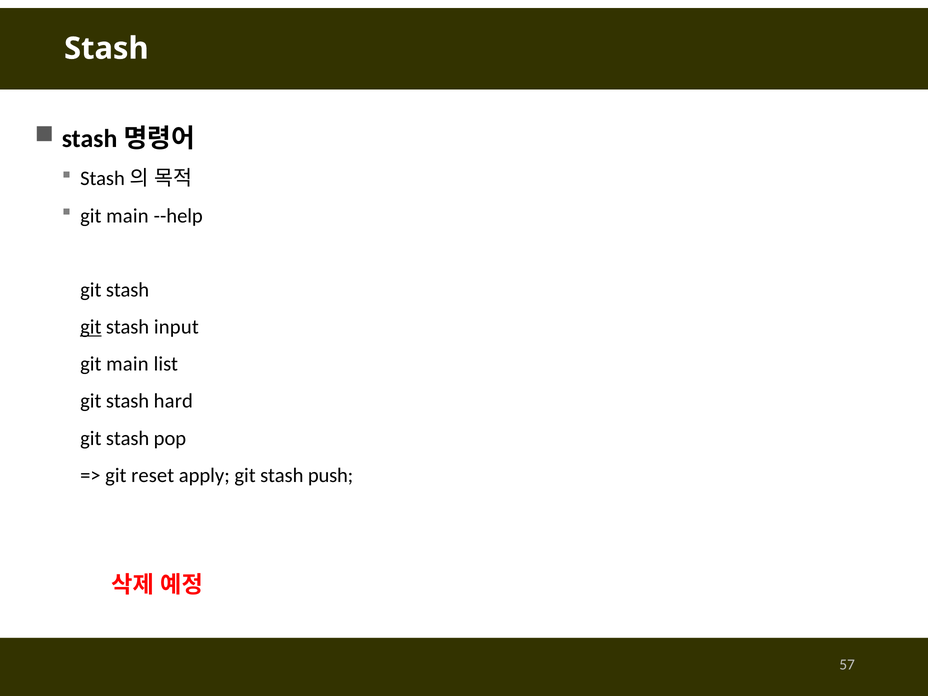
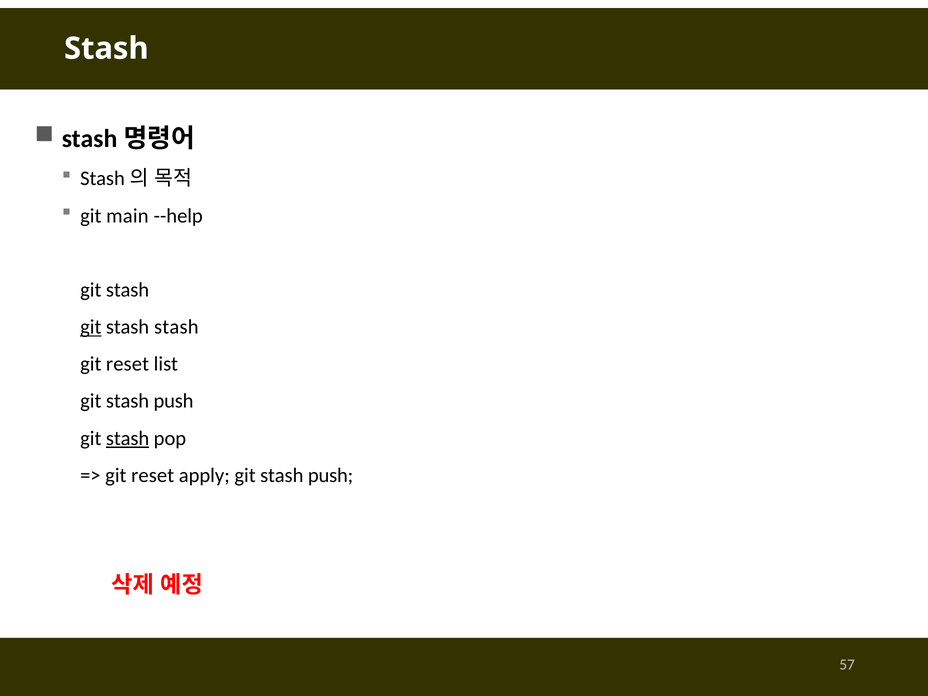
stash input: input -> stash (176, 327)
main: main -> reset (128, 364)
hard: hard -> push (174, 401)
stash underline: none -> present (128, 438)
